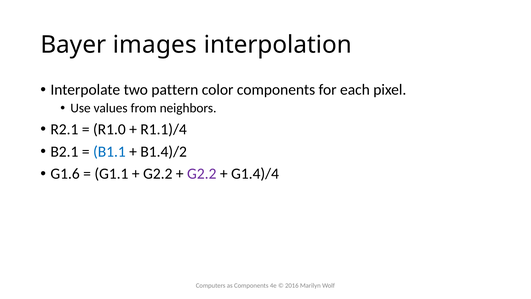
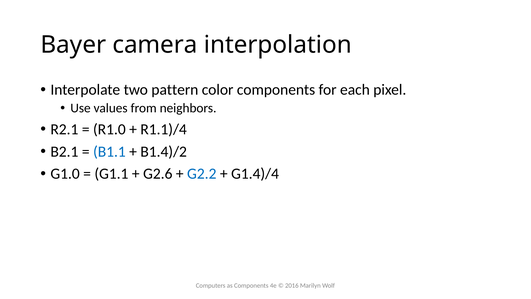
images: images -> camera (155, 45)
G1.6: G1.6 -> G1.0 (65, 174)
G2.2: G2.2 -> G2.6 (158, 174)
G2.2 colour: purple -> blue (202, 174)
